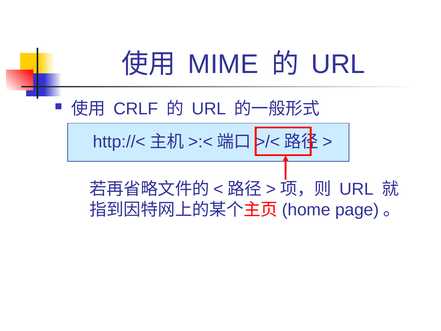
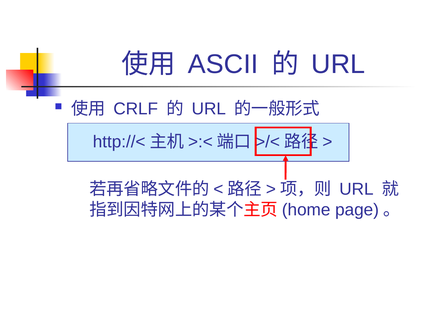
MIME: MIME -> ASCII (223, 64)
